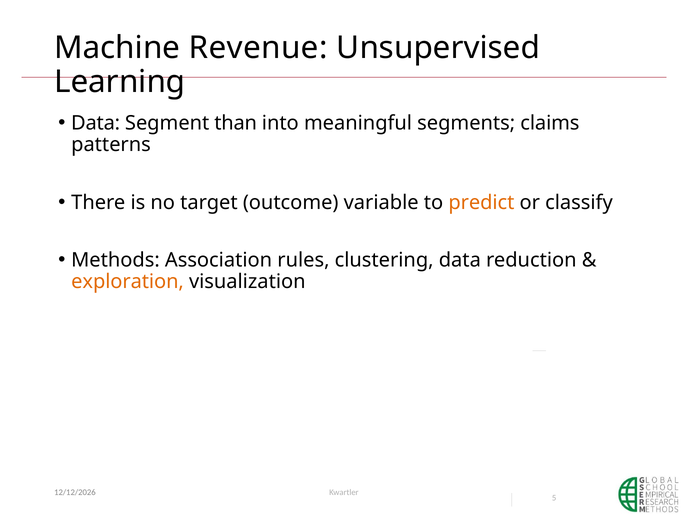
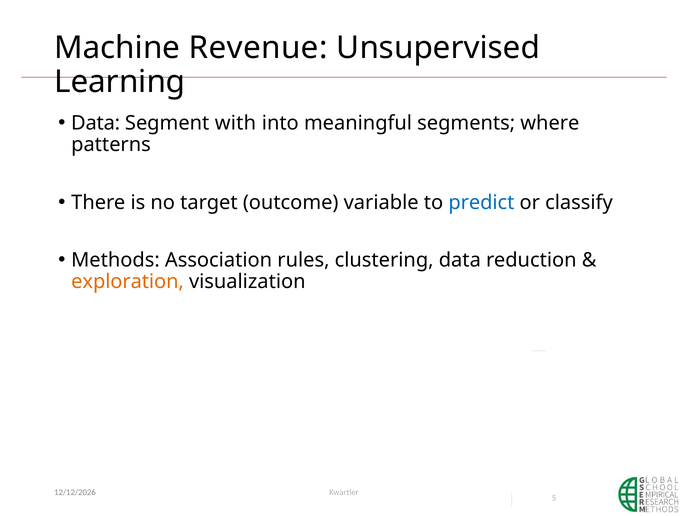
than: than -> with (235, 123)
claims: claims -> where (550, 123)
predict colour: orange -> blue (481, 202)
